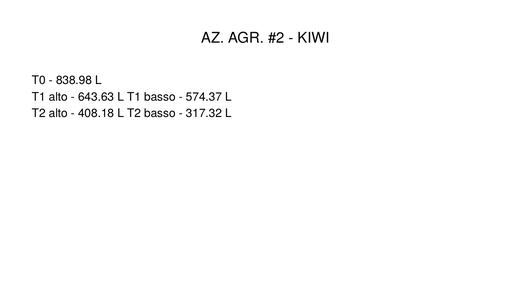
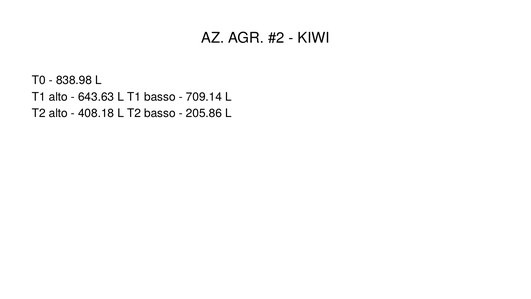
574.37: 574.37 -> 709.14 (204, 97)
317.32: 317.32 -> 205.86 (204, 113)
